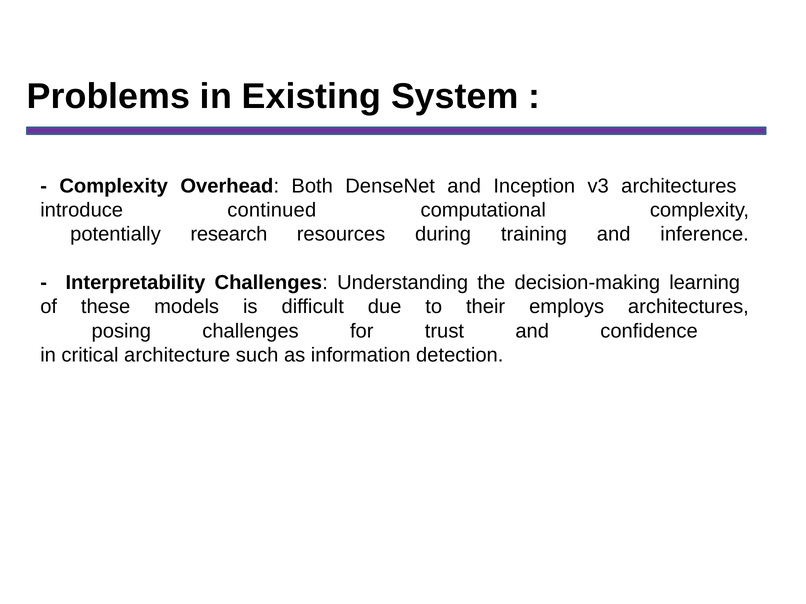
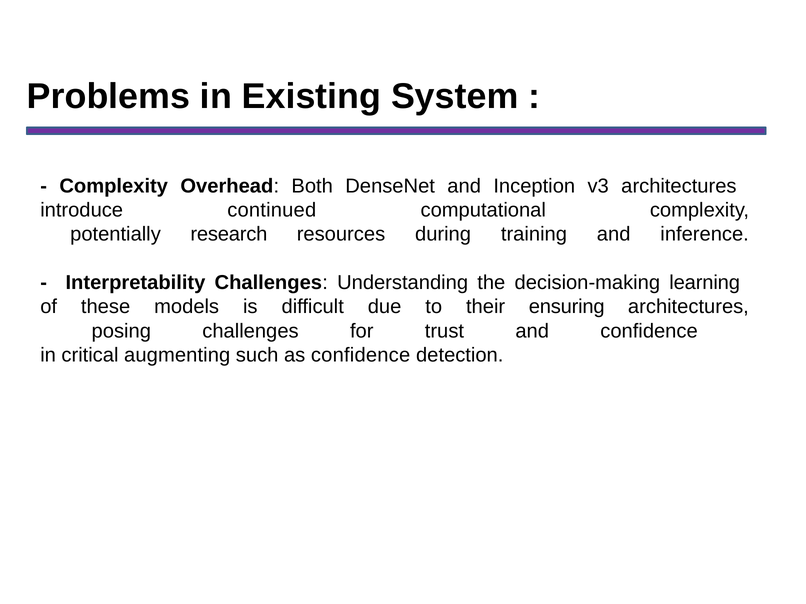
employs: employs -> ensuring (567, 307)
architecture: architecture -> augmenting (177, 355)
as information: information -> confidence (361, 355)
